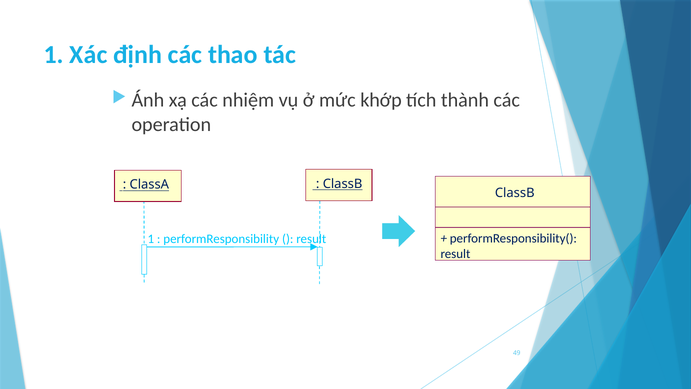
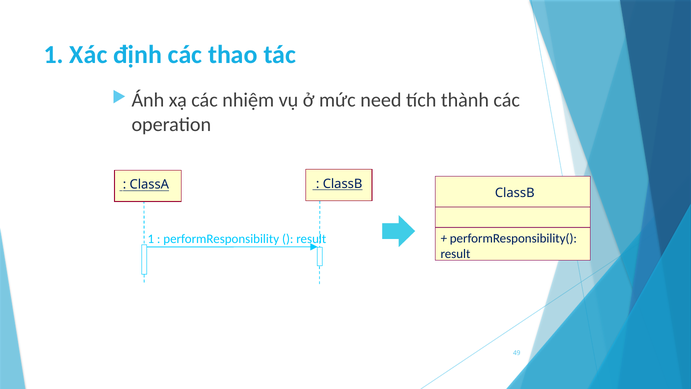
khớp: khớp -> need (381, 100)
